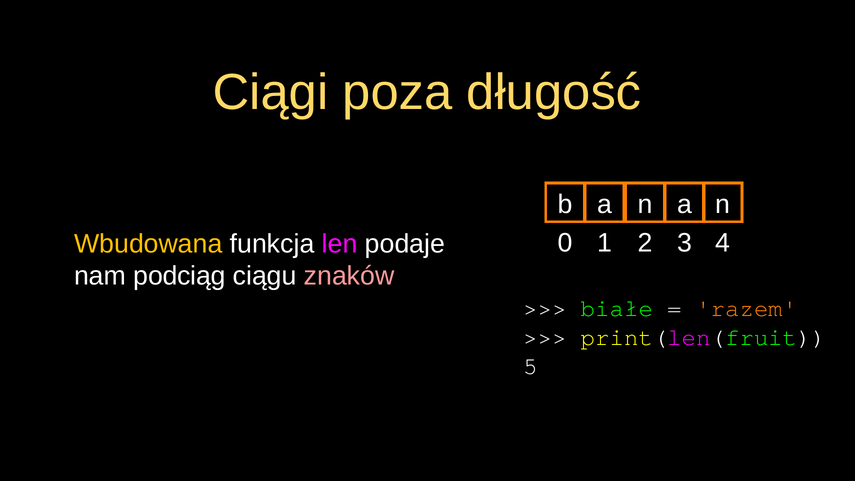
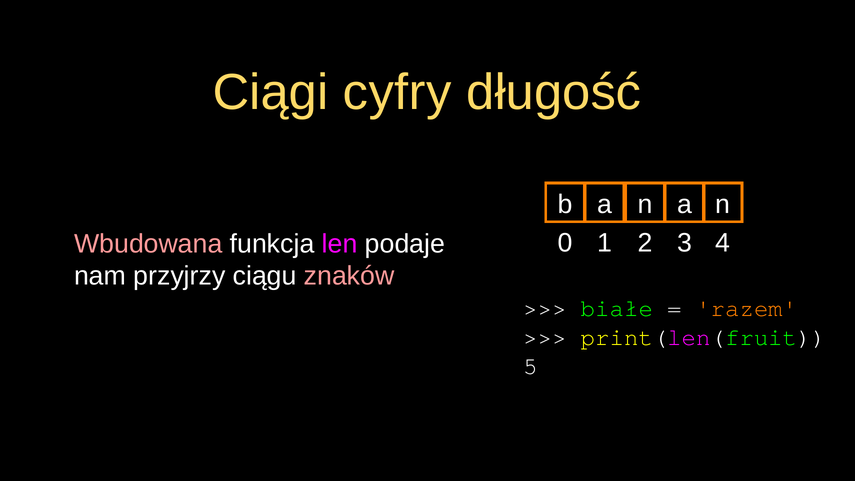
poza: poza -> cyfry (397, 92)
Wbudowana colour: yellow -> pink (148, 244)
podciąg: podciąg -> przyjrzy (179, 276)
